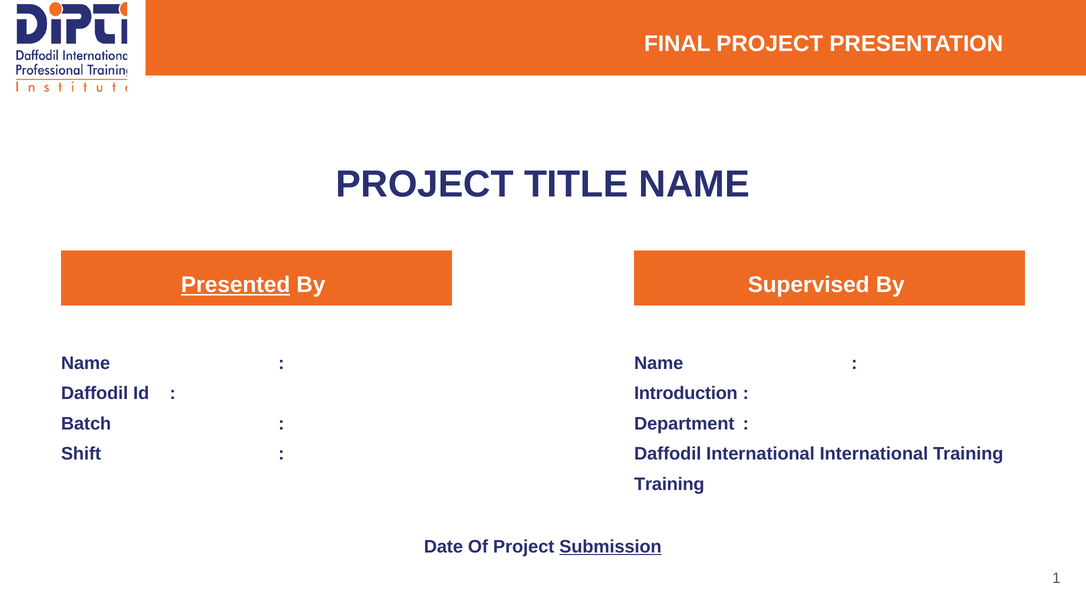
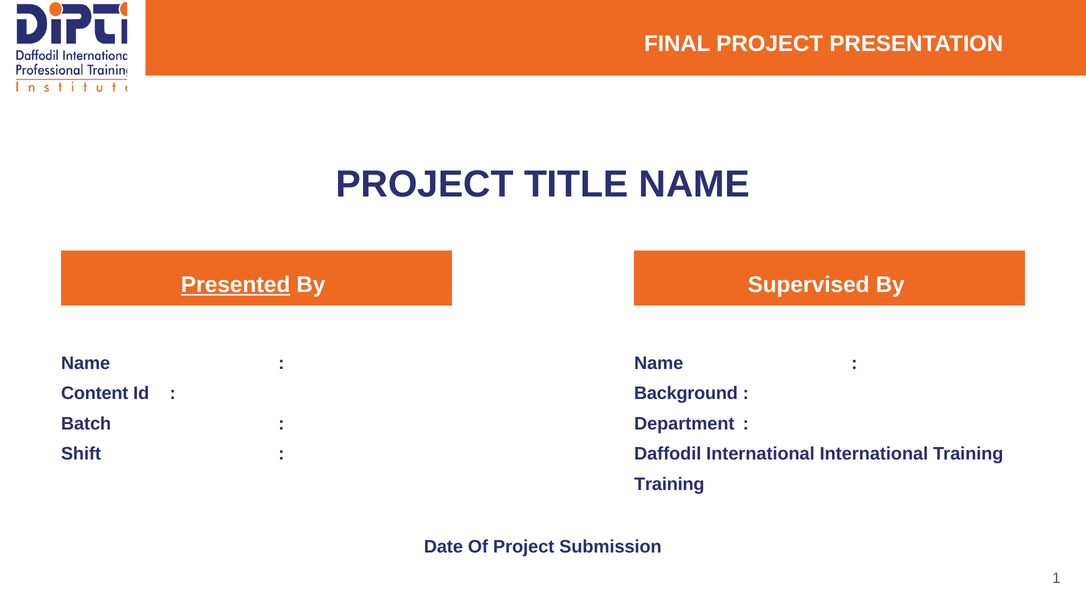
Daffodil: Daffodil -> Content (95, 393)
Introduction: Introduction -> Background (686, 393)
Submission underline: present -> none (611, 547)
